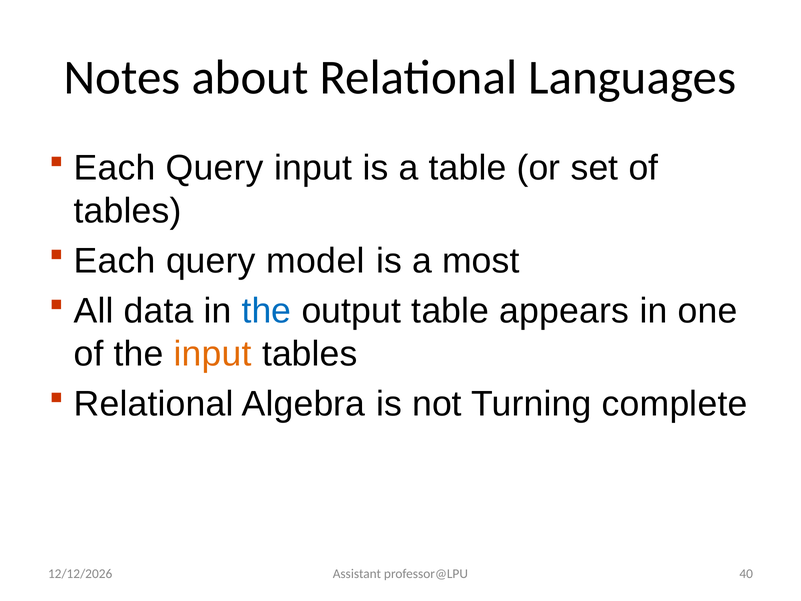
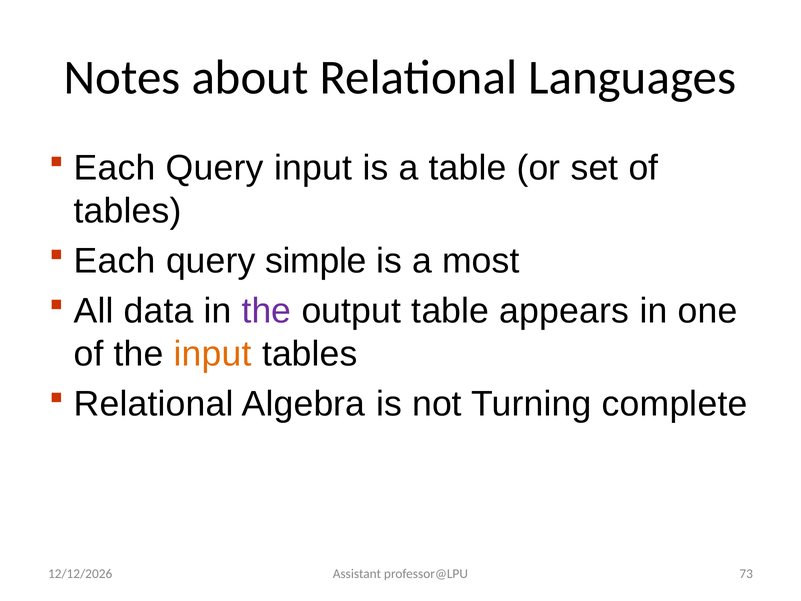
model: model -> simple (316, 261)
the colour: blue -> purple (266, 311)
40: 40 -> 73 (746, 574)
